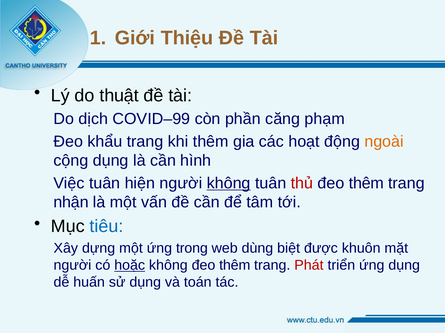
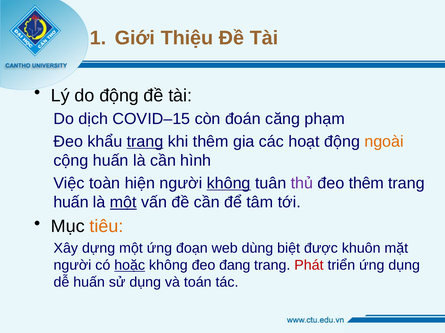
do thuật: thuật -> động (119, 96)
COVID–99: COVID–99 -> COVID–15 (151, 119)
phần: phần -> đoán (243, 119)
trang underline: none -> present (145, 142)
cộng dụng: dụng -> huấn (111, 161)
Việc tuân: tuân -> toàn (105, 184)
thủ colour: red -> purple (302, 184)
nhận: nhận -> huấn (71, 203)
một underline: none -> present (123, 203)
tiêu colour: blue -> orange (107, 227)
trong: trong -> đoạn (192, 249)
không đeo thêm: thêm -> đang (235, 266)
